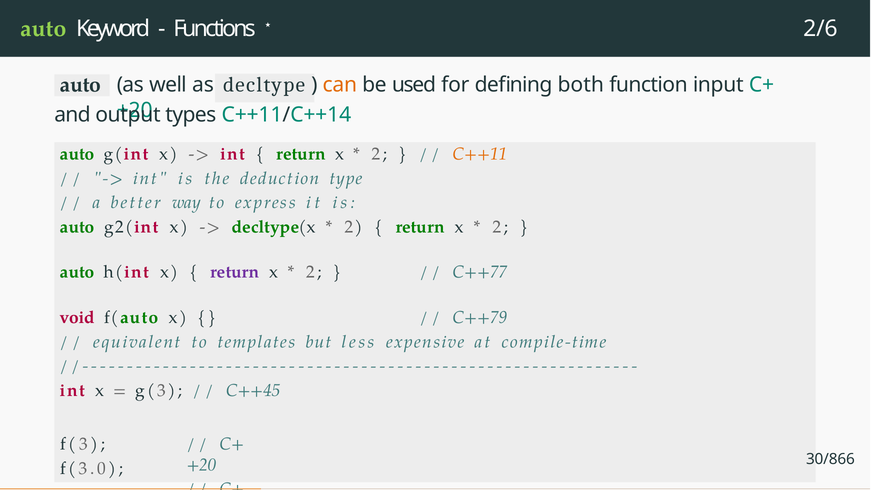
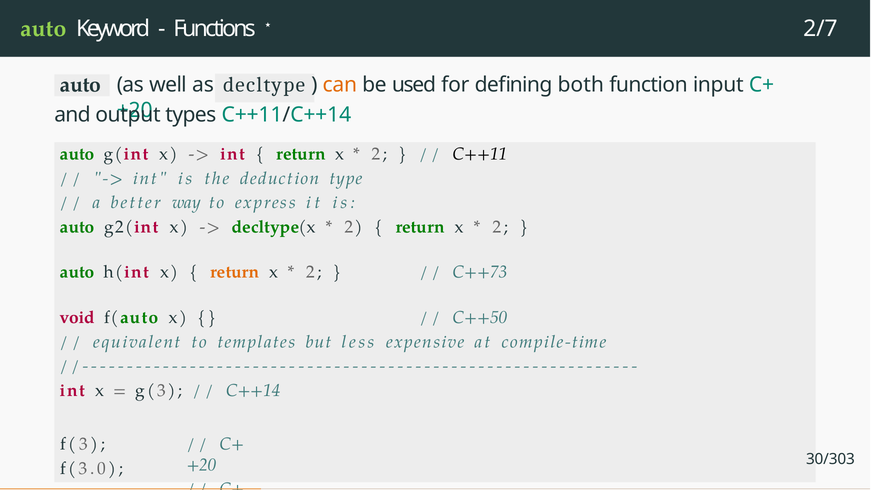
2/6: 2/6 -> 2/7 (820, 29)
C++11 colour: orange -> black (480, 154)
return colour: purple -> orange (235, 272)
C++77: C++77 -> C++73 (480, 272)
C++79: C++79 -> C++50 (480, 318)
C++45: C++45 -> C++14 (253, 390)
30/866: 30/866 -> 30/303 (830, 459)
